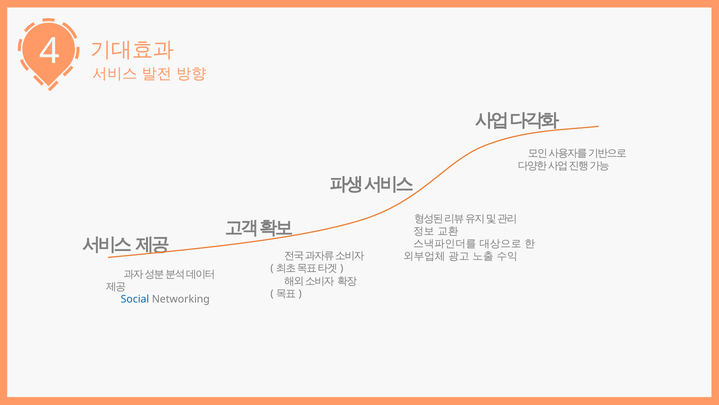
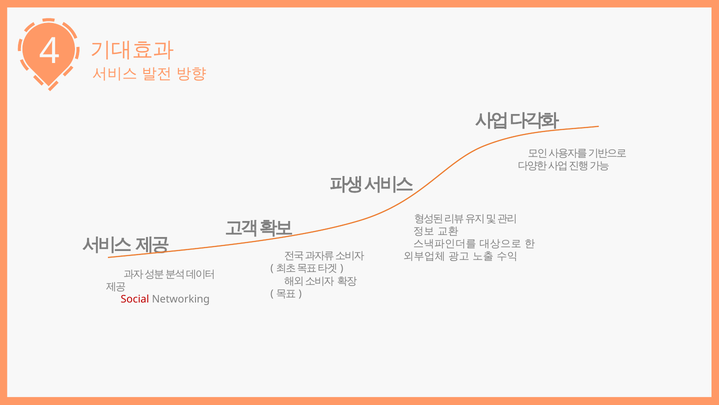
Social colour: blue -> red (135, 299)
